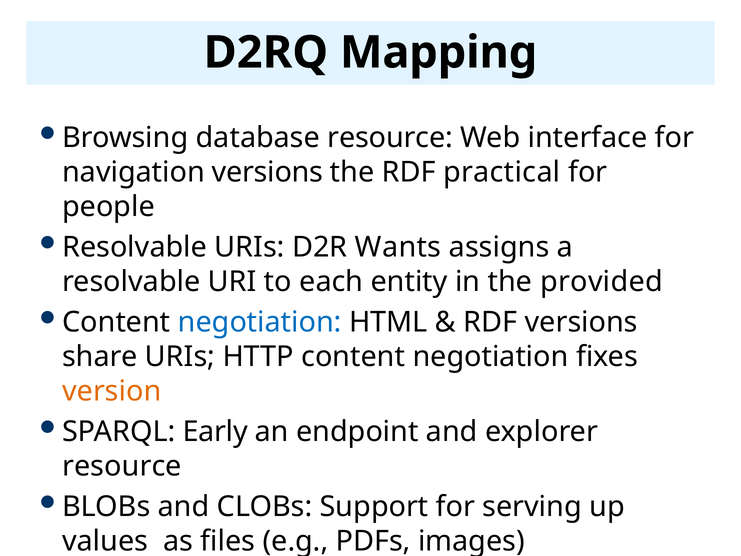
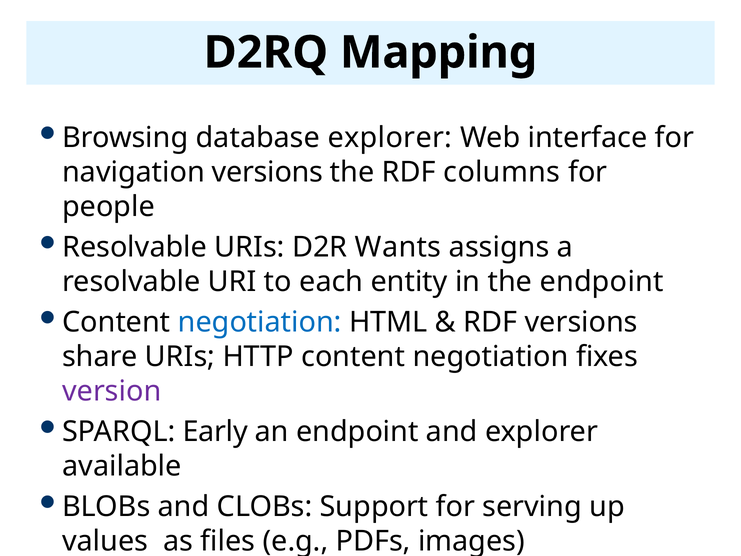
database resource: resource -> explorer (390, 138)
practical: practical -> columns (502, 172)
the provided: provided -> endpoint (602, 282)
version colour: orange -> purple (112, 391)
resource: resource -> available (122, 466)
